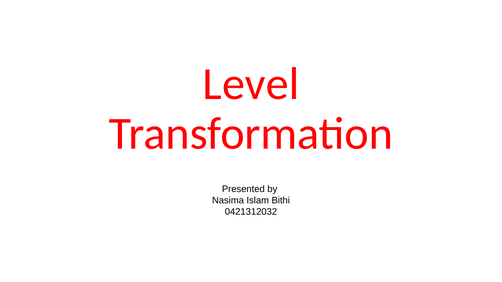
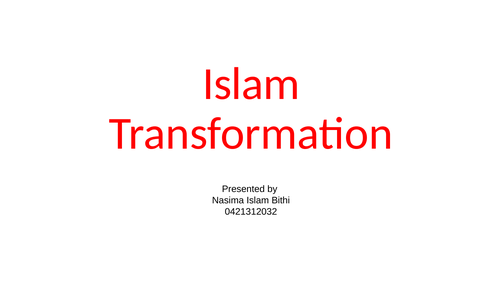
Level: Level -> Islam (251, 84)
